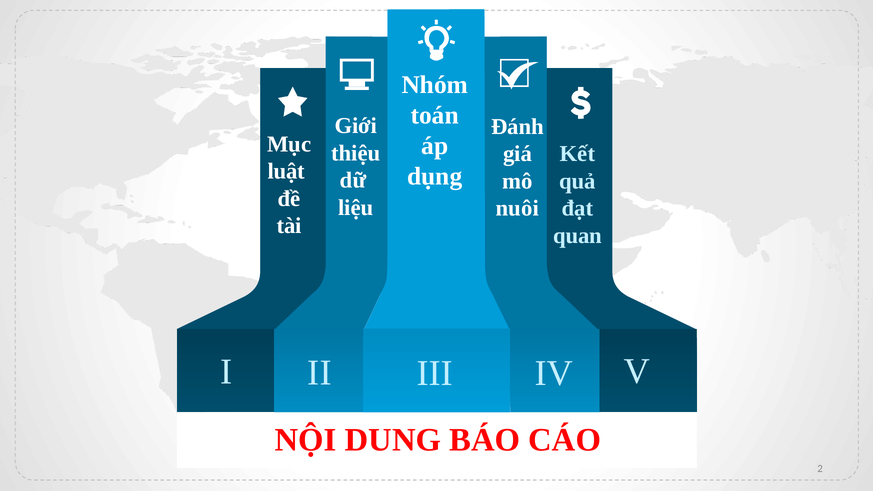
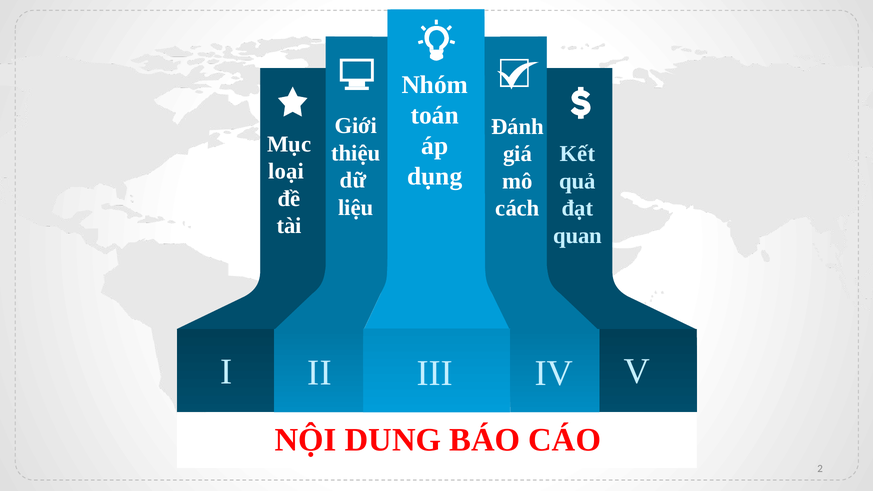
luật: luật -> loại (286, 171)
nuôi: nuôi -> cách (518, 208)
